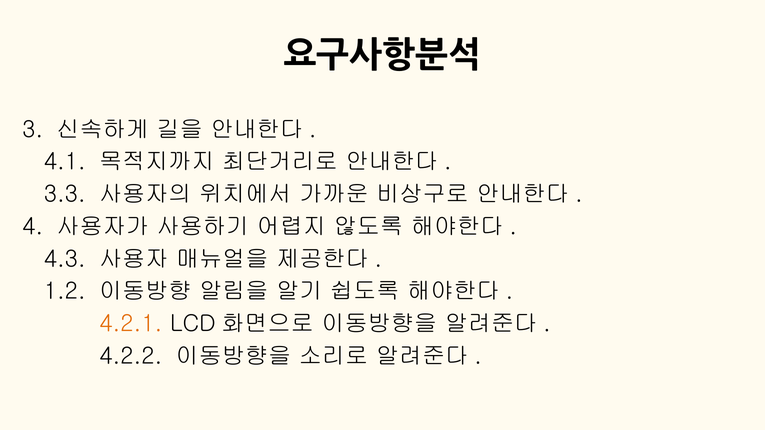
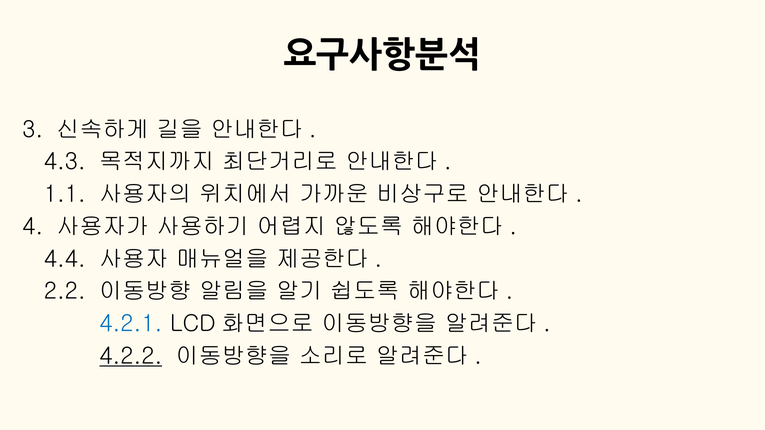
4.1: 4.1 -> 4.3 (65, 162)
3.3: 3.3 -> 1.1 (65, 194)
4.3: 4.3 -> 4.4 (65, 259)
1.2: 1.2 -> 2.2 (65, 292)
4.2.1 colour: orange -> blue (131, 324)
4.2.2 underline: none -> present (131, 356)
